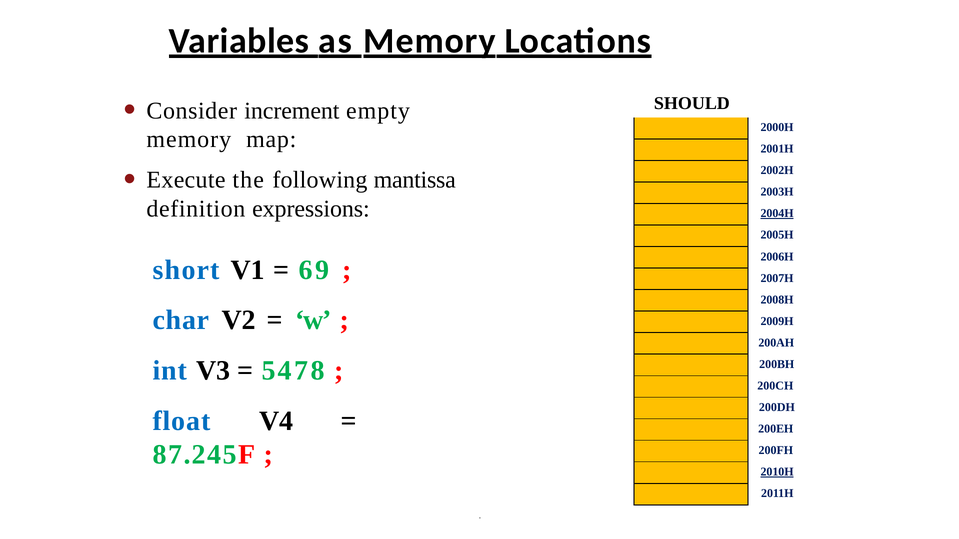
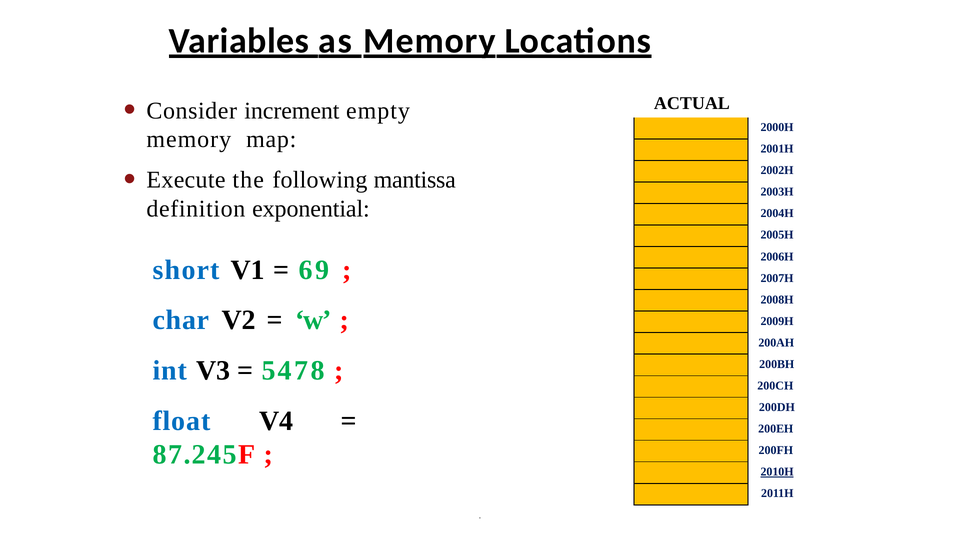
SHOULD: SHOULD -> ACTUAL (692, 104)
expressions: expressions -> exponential (311, 209)
2004H underline: present -> none (777, 214)
